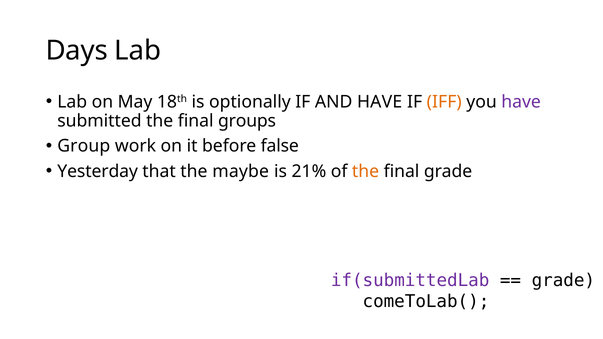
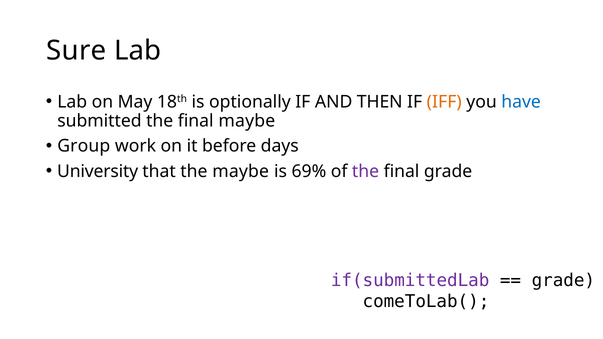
Days: Days -> Sure (76, 51)
AND HAVE: HAVE -> THEN (380, 102)
have colour: purple -> blue (521, 102)
final groups: groups -> maybe (247, 121)
false: false -> days (280, 146)
Yesterday: Yesterday -> University (98, 171)
21%: 21% -> 69% (309, 171)
the colour: orange -> purple (366, 171)
